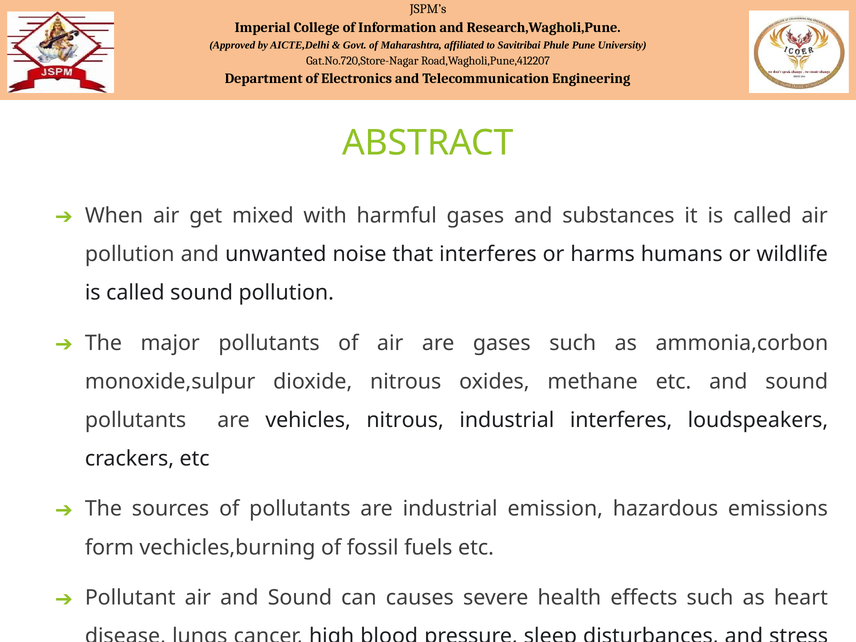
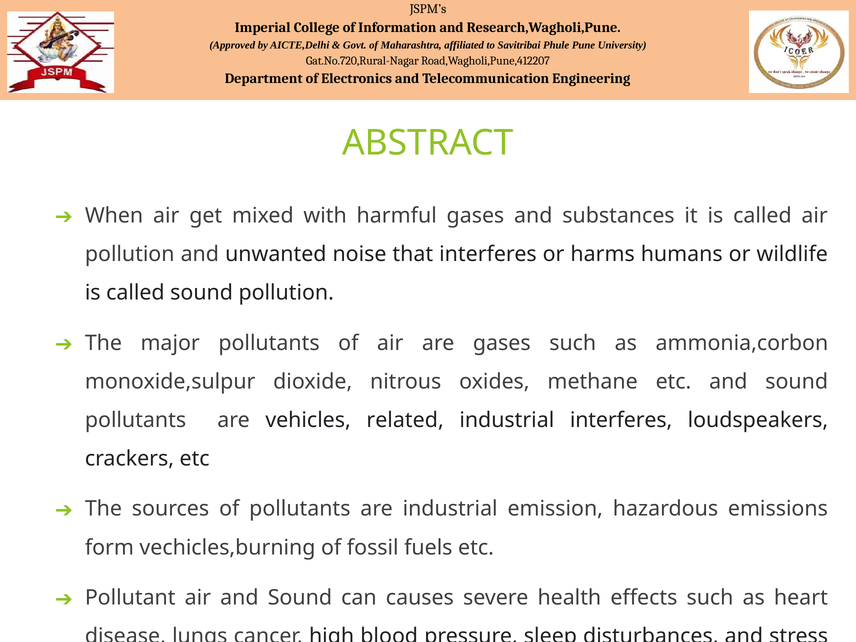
Gat.No.720,Store-Nagar: Gat.No.720,Store-Nagar -> Gat.No.720,Rural-Nagar (362, 61)
vehicles nitrous: nitrous -> related (405, 420)
